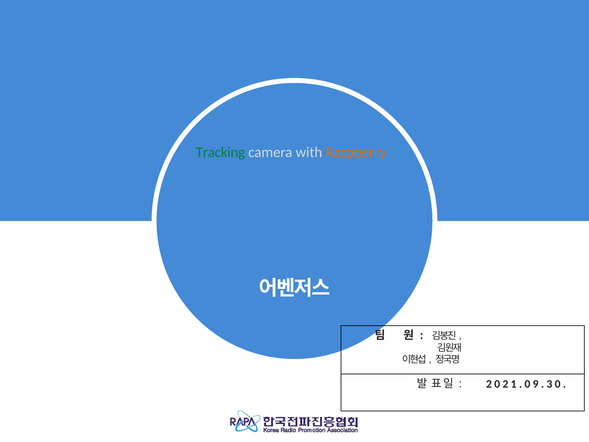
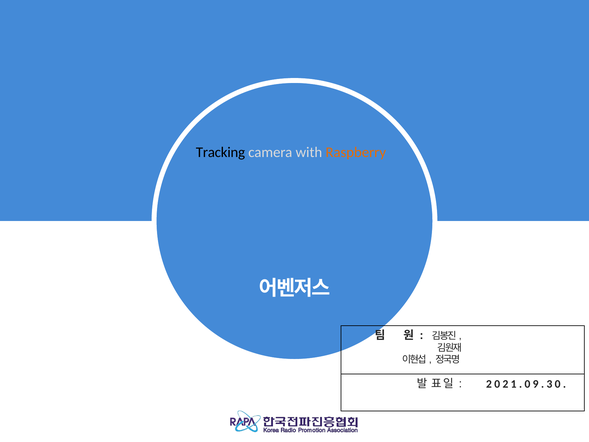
Tracking colour: green -> black (220, 152)
